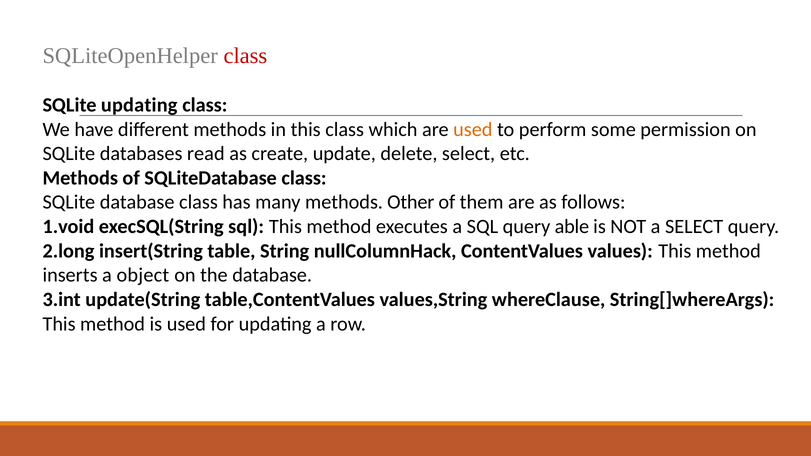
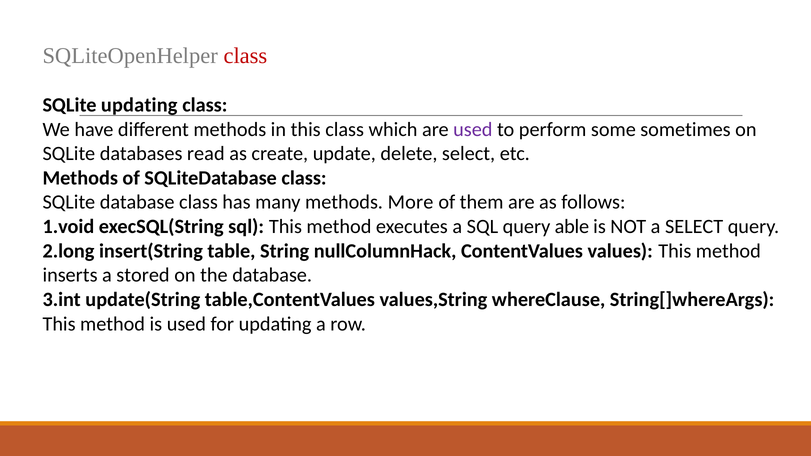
used colour: orange -> purple (473, 129)
permission: permission -> sometimes (685, 129)
Other: Other -> More (411, 202)
object: object -> stored (143, 275)
